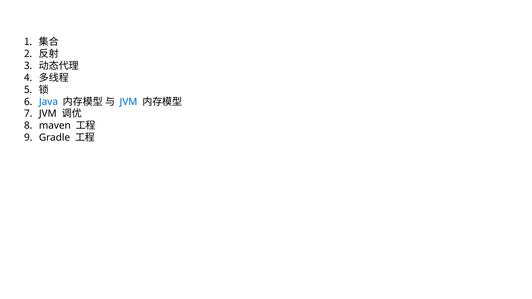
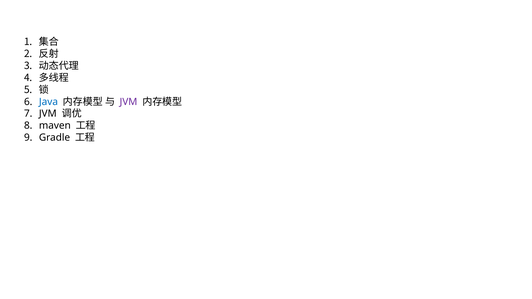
JVM colour: blue -> purple (129, 102)
